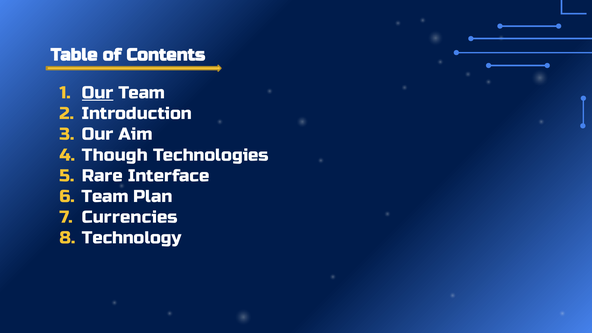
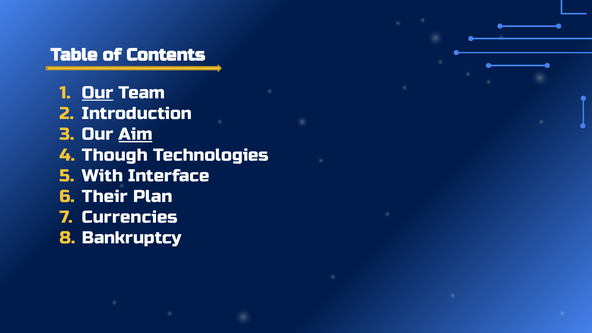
Aim underline: none -> present (135, 134)
Rare: Rare -> With (102, 176)
Team: Team -> Their (105, 196)
Technology: Technology -> Bankruptcy (132, 238)
